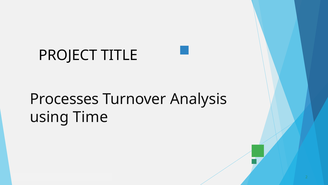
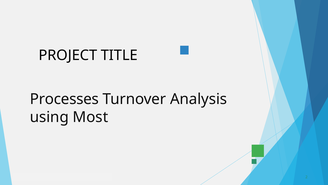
Time: Time -> Most (90, 117)
